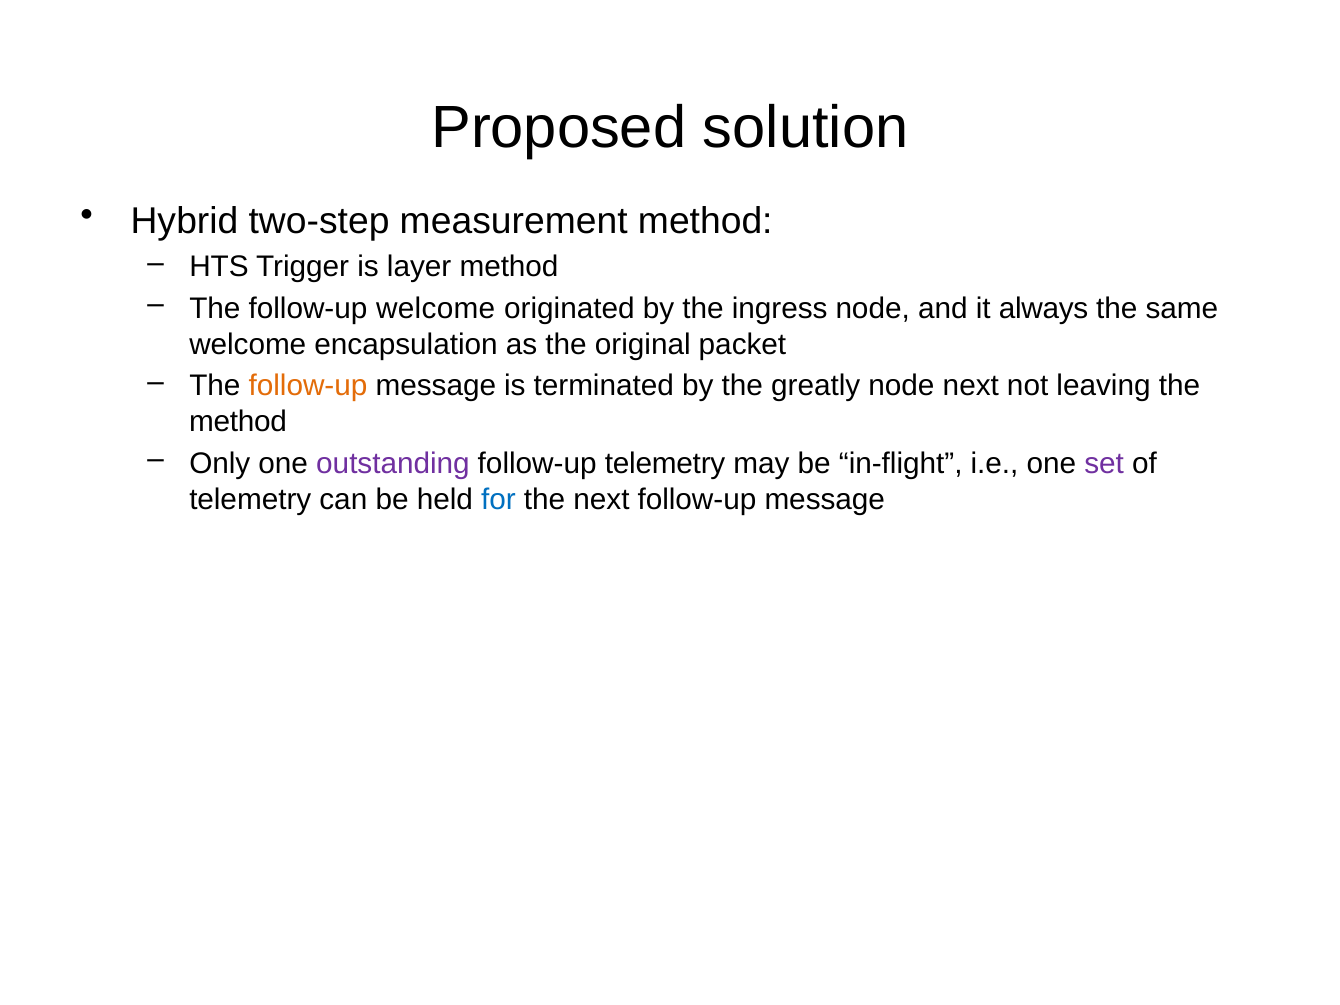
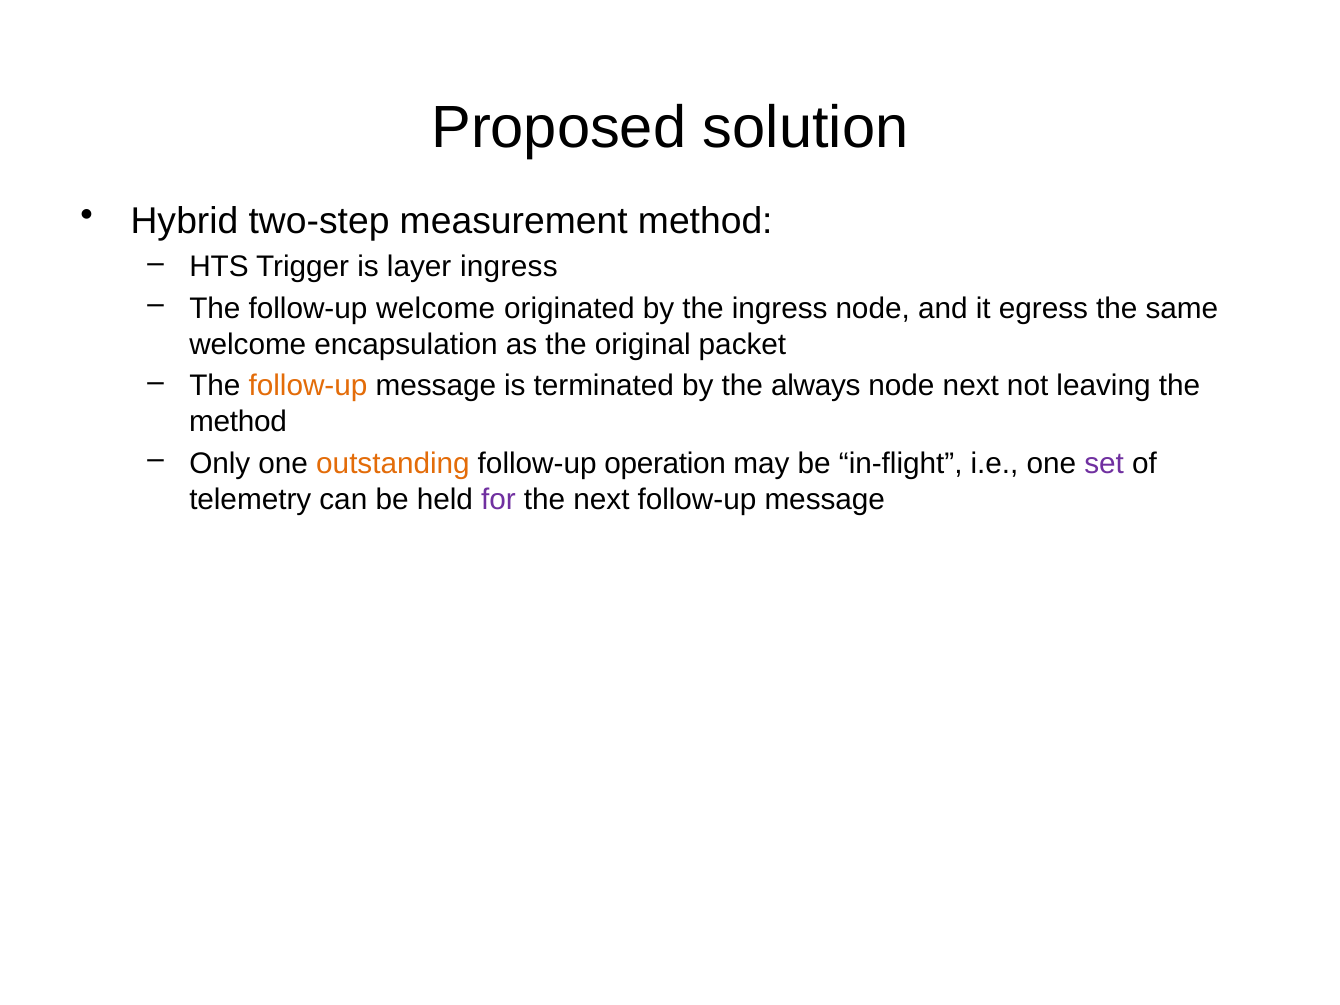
layer method: method -> ingress (509, 267)
always: always -> egress (1043, 309)
greatly: greatly -> always (816, 386)
outstanding colour: purple -> orange (393, 464)
follow-up telemetry: telemetry -> operation (665, 464)
for colour: blue -> purple (498, 499)
